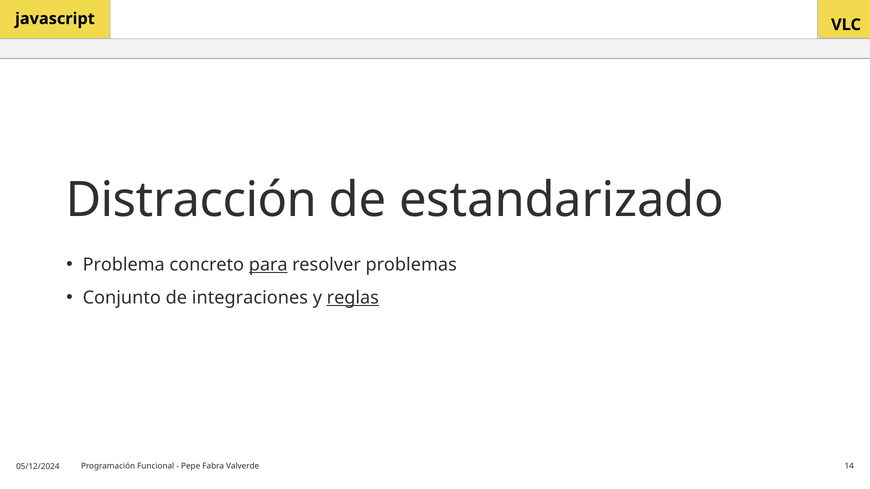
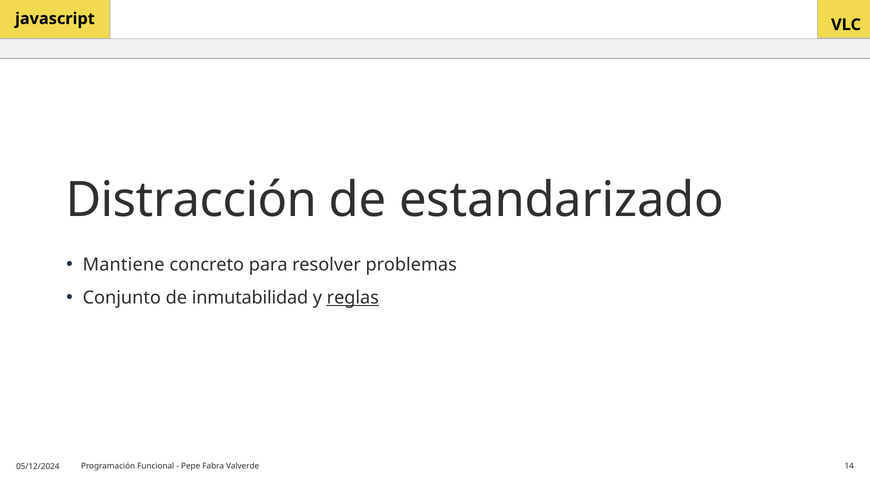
Problema: Problema -> Mantiene (124, 265)
para underline: present -> none (268, 265)
integraciones: integraciones -> inmutabilidad (250, 298)
